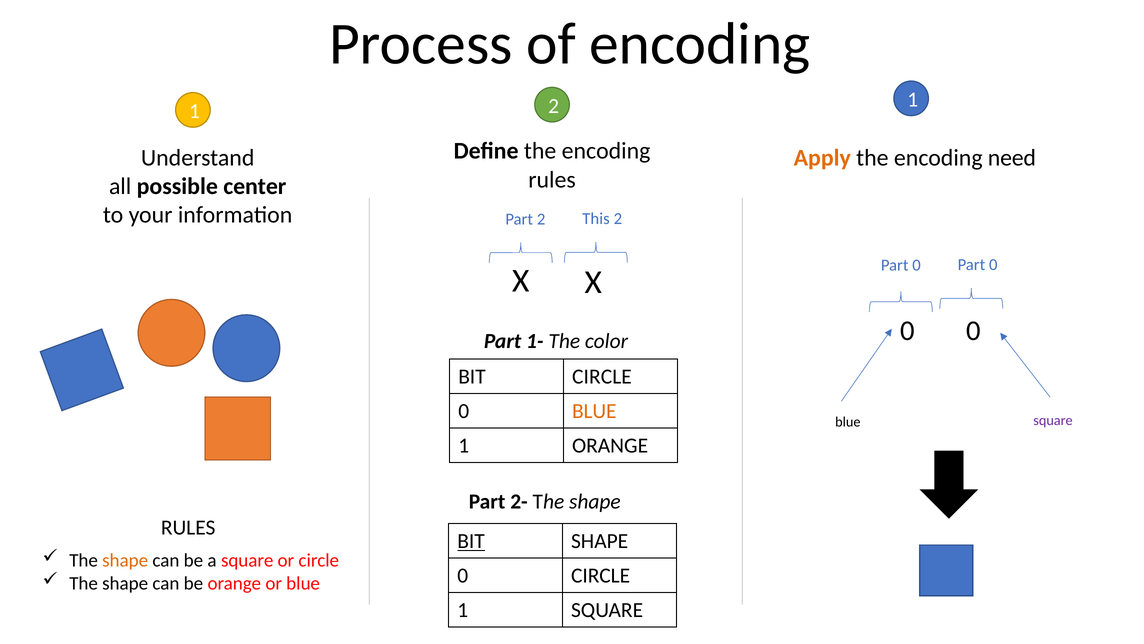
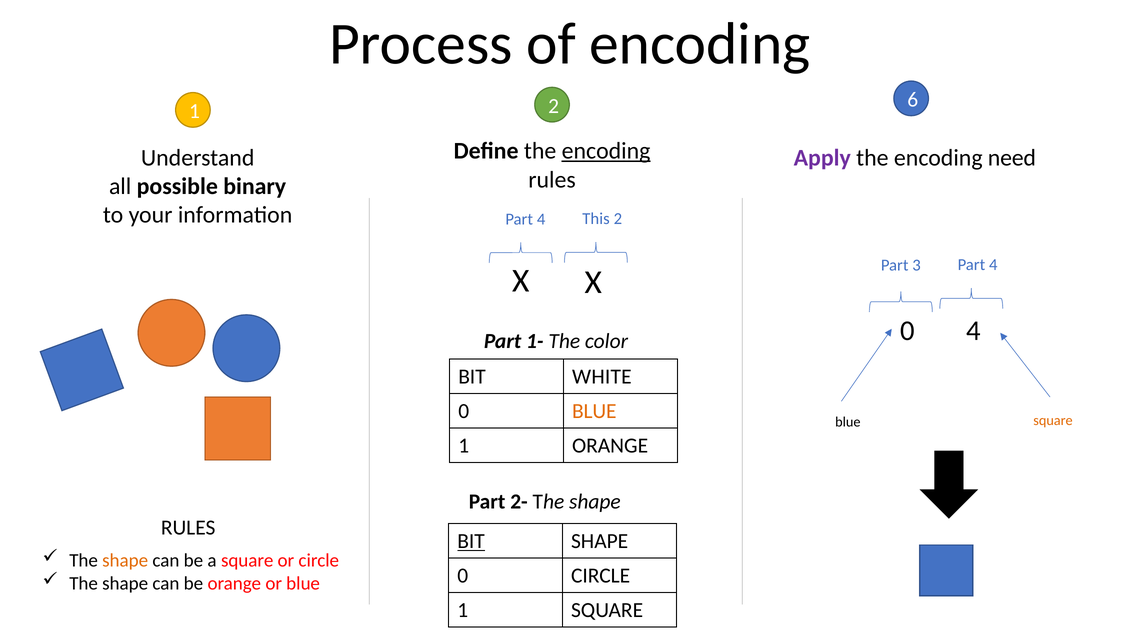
2 1: 1 -> 6 (913, 100)
encoding underline: none -> present (606, 151)
Apply colour: orange -> purple (822, 158)
center: center -> binary (255, 186)
2: 2 -> 4 (541, 219)
0: 0 -> 3 (917, 265)
0: 0 -> 4 (993, 264)
0 0: 0 -> 4 (974, 331)
BIT CIRCLE: CIRCLE -> WHITE (602, 377)
square colour: purple -> orange (1053, 420)
